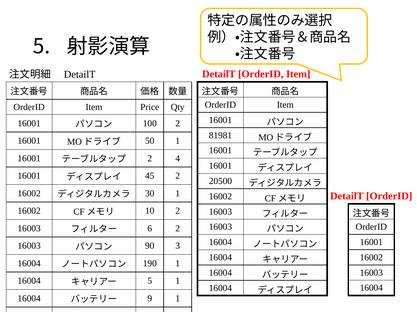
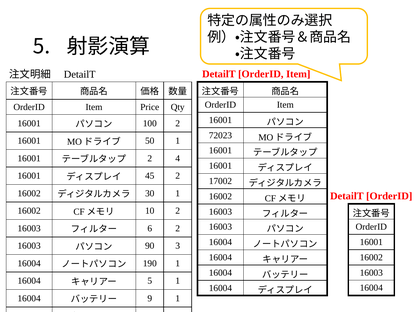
81981: 81981 -> 72023 (220, 136)
20500: 20500 -> 17002 (220, 182)
